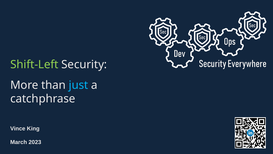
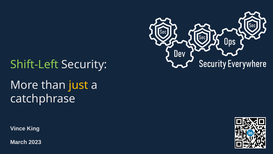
just colour: light blue -> yellow (78, 85)
